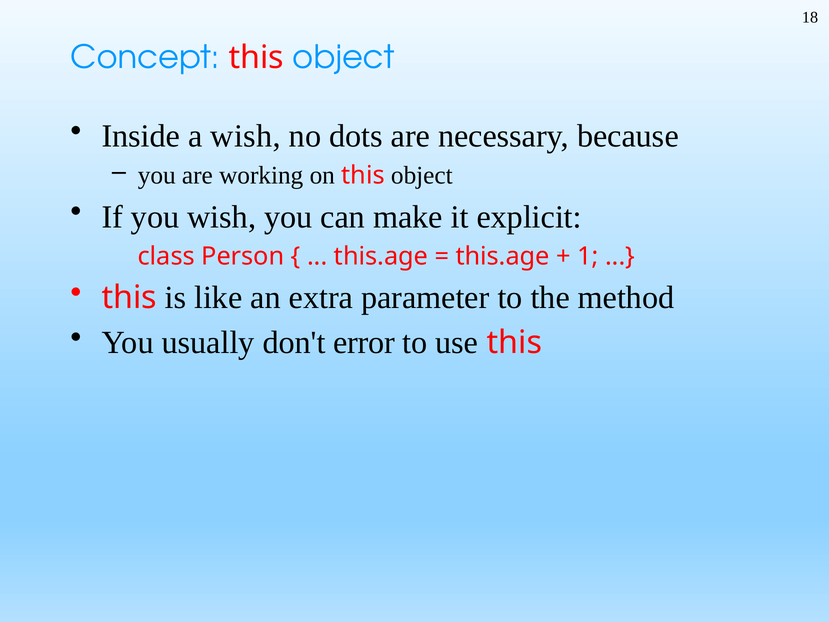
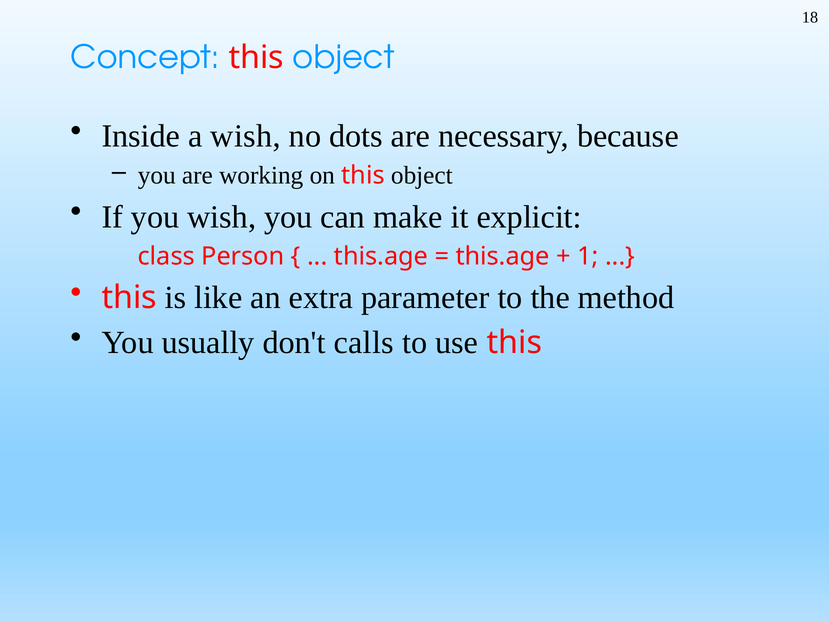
error: error -> calls (364, 343)
